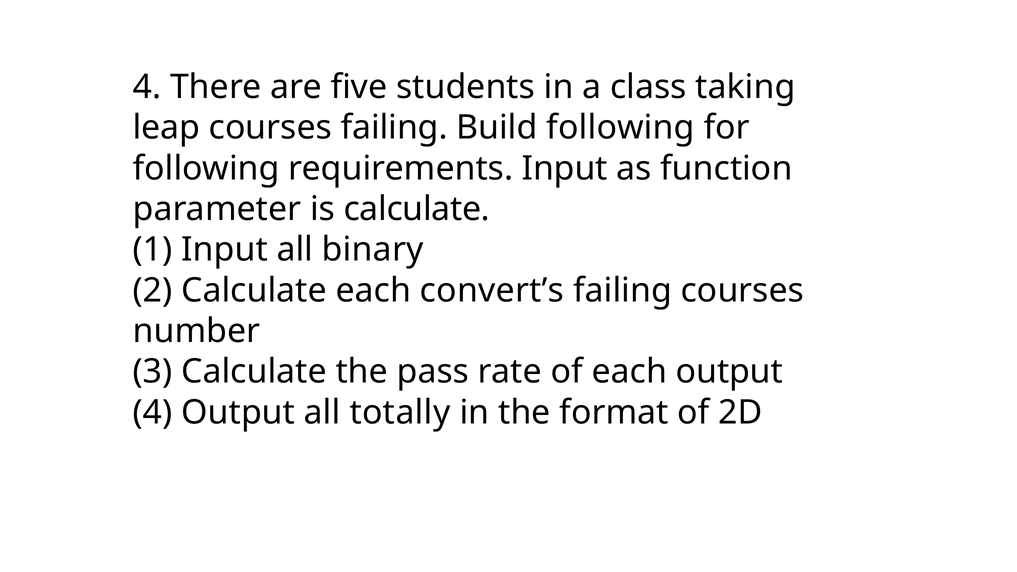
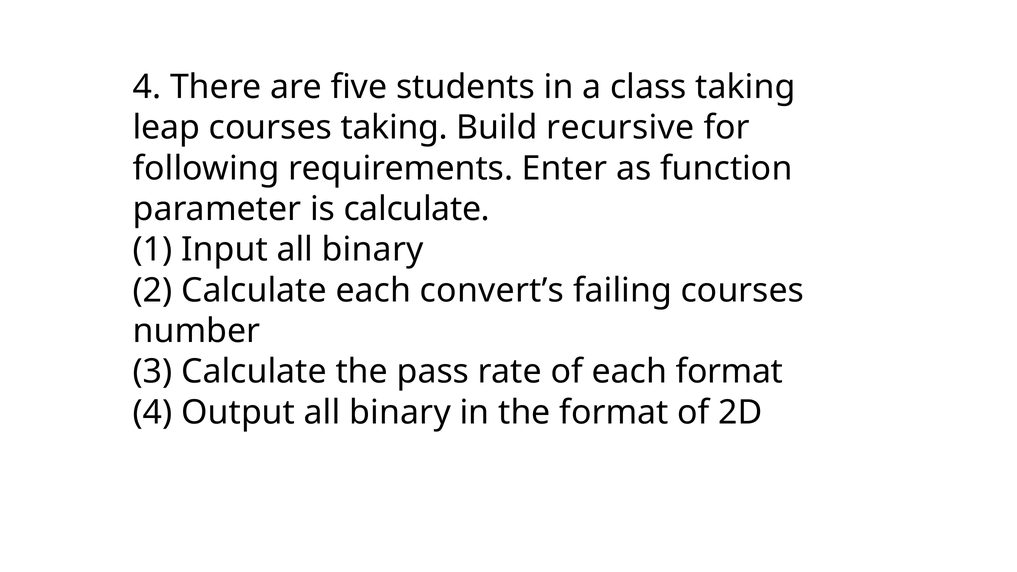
courses failing: failing -> taking (394, 128)
Build following: following -> recursive (620, 128)
requirements Input: Input -> Enter (565, 168)
each output: output -> format (729, 372)
Output all totally: totally -> binary (400, 413)
